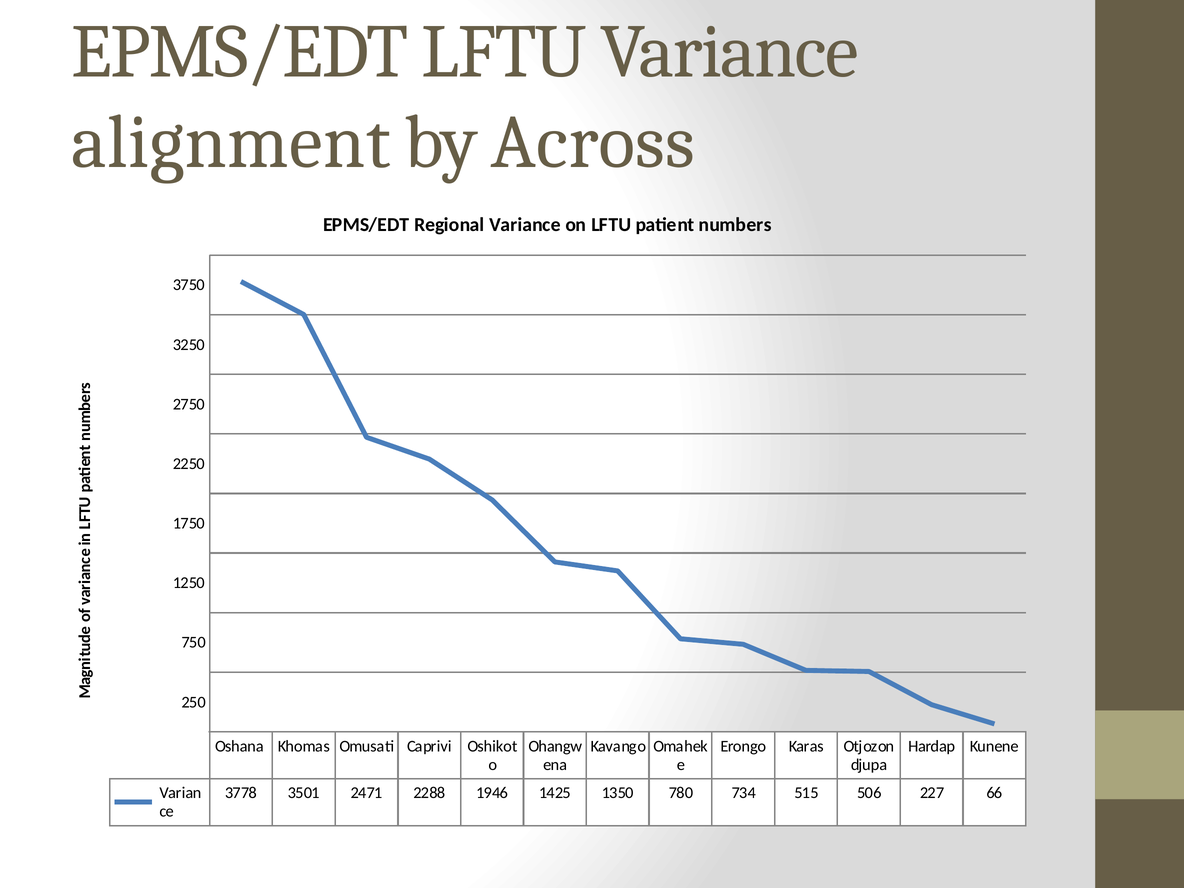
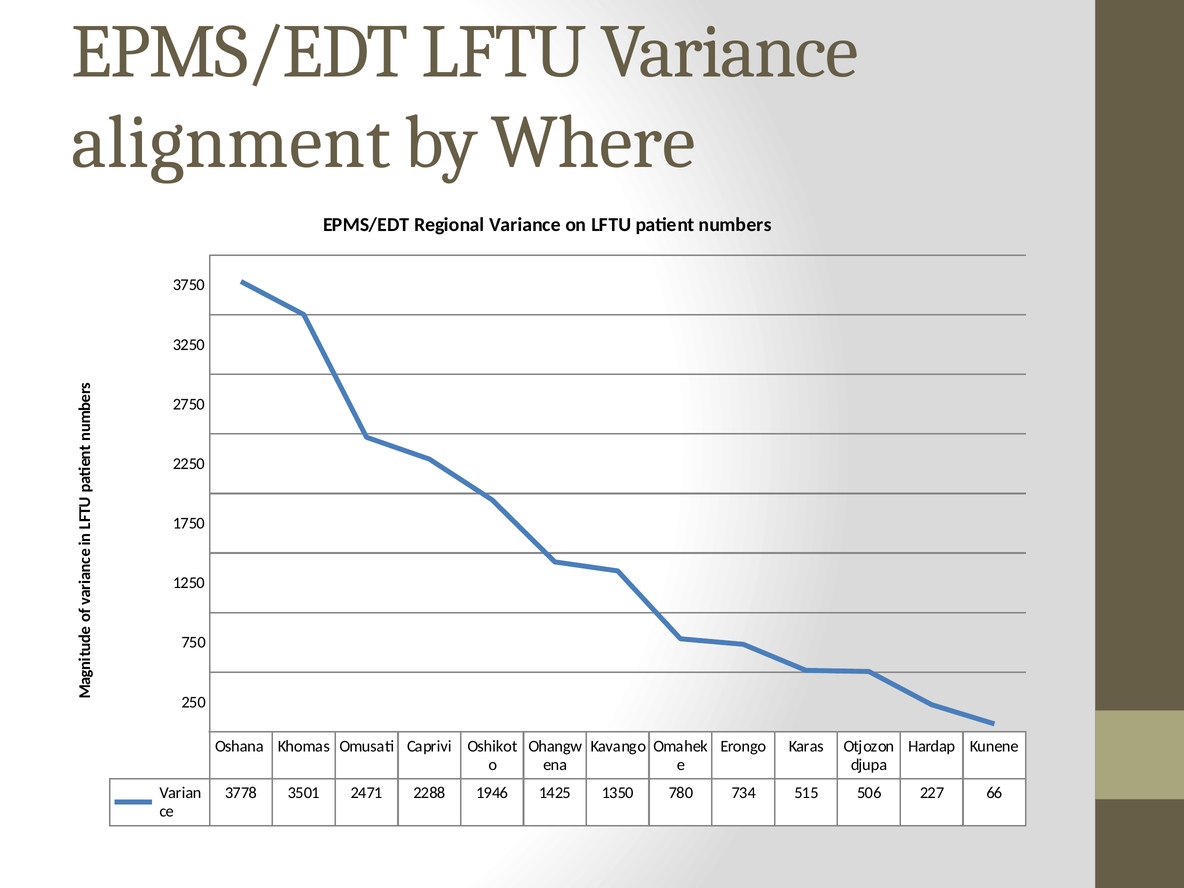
Across: Across -> Where (593, 142)
